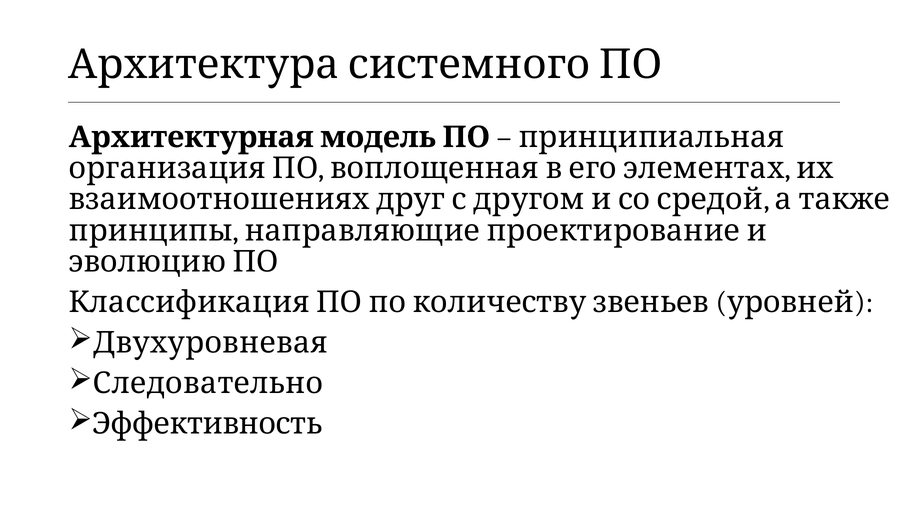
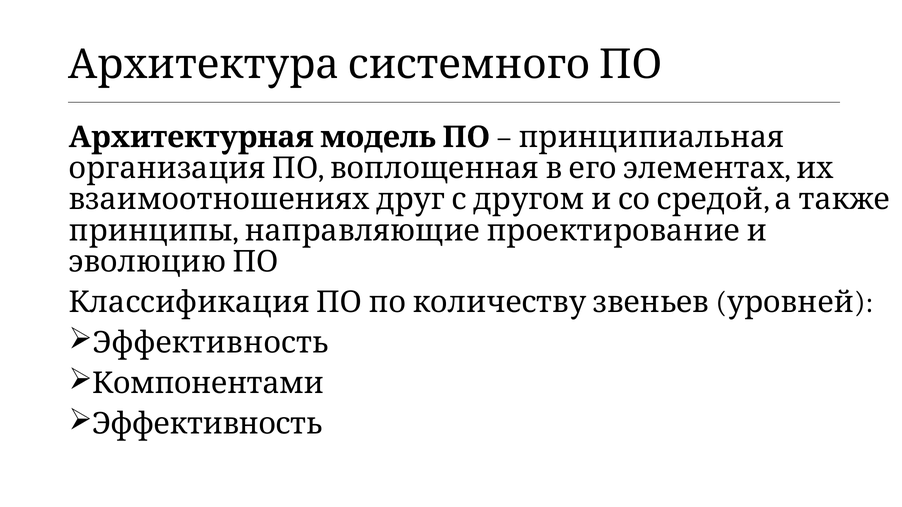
Двухуровневая: Двухуровневая -> Эффективность (210, 343)
Следовательно: Следовательно -> Компонентами (208, 384)
